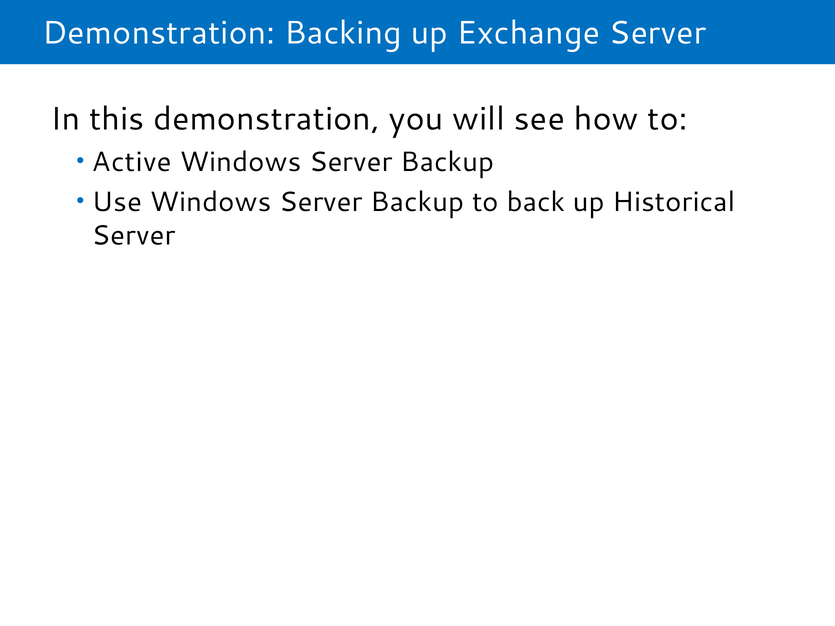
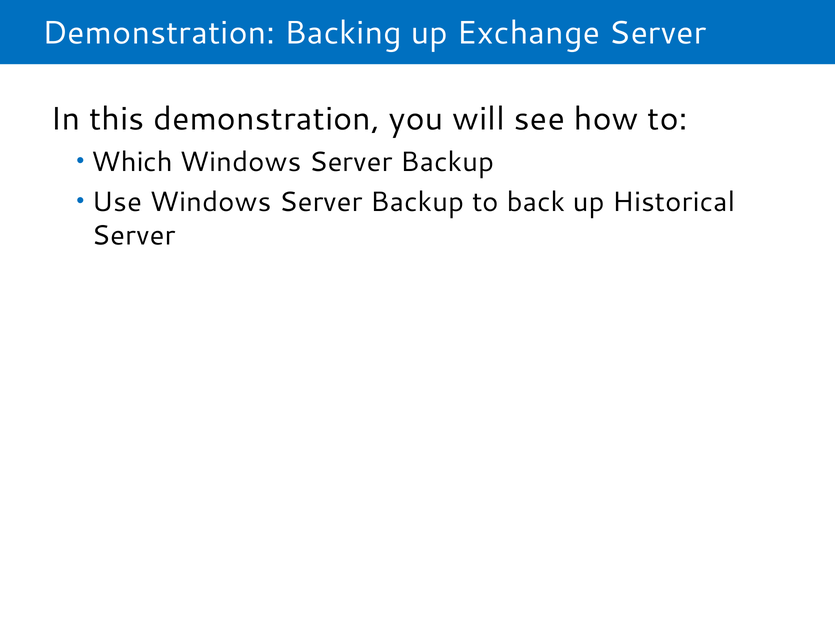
Active: Active -> Which (132, 162)
